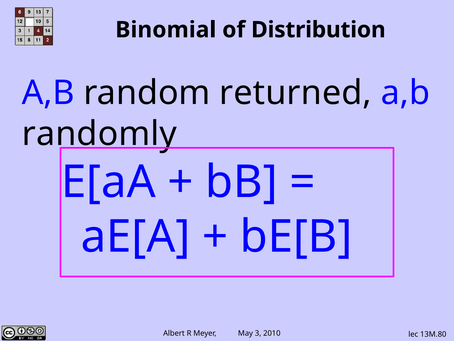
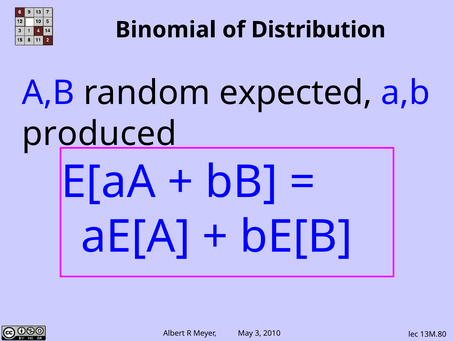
returned: returned -> expected (296, 93)
randomly: randomly -> produced (99, 134)
